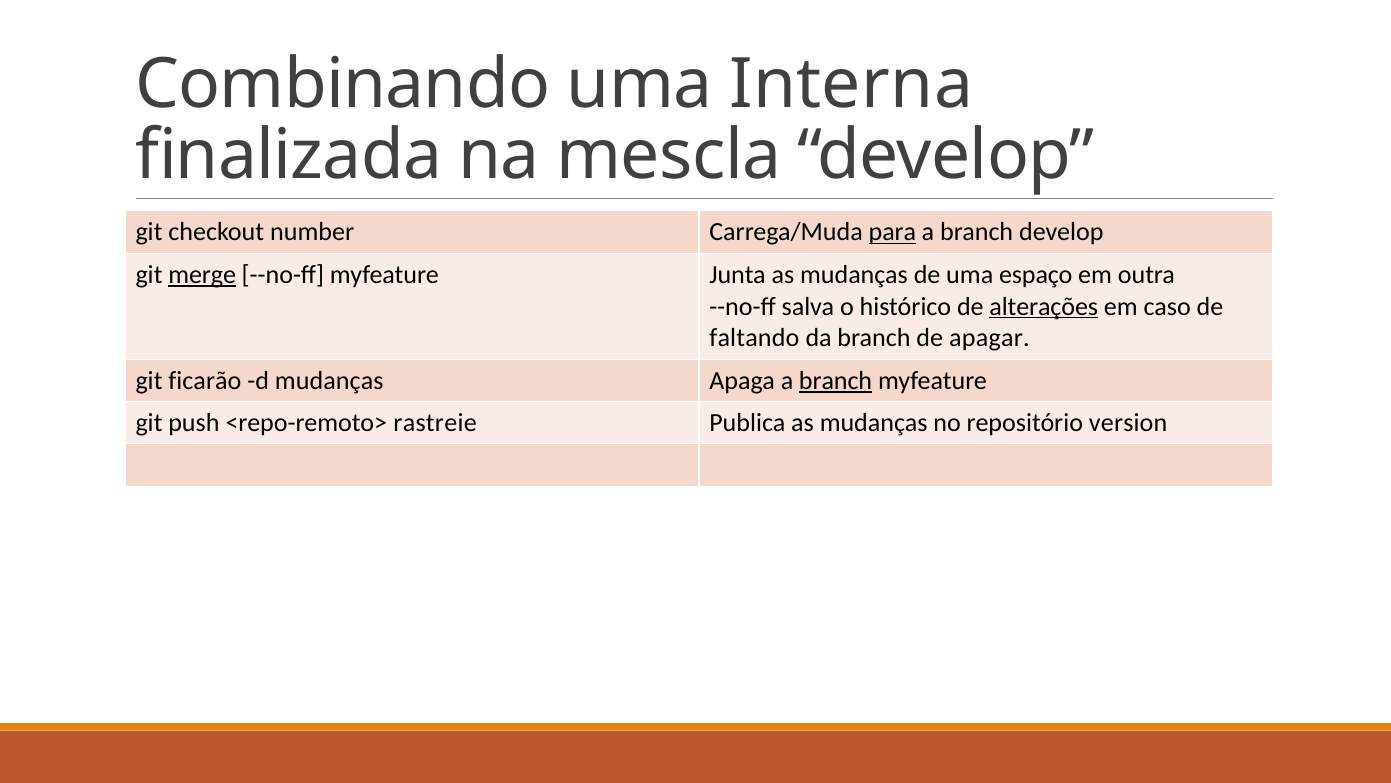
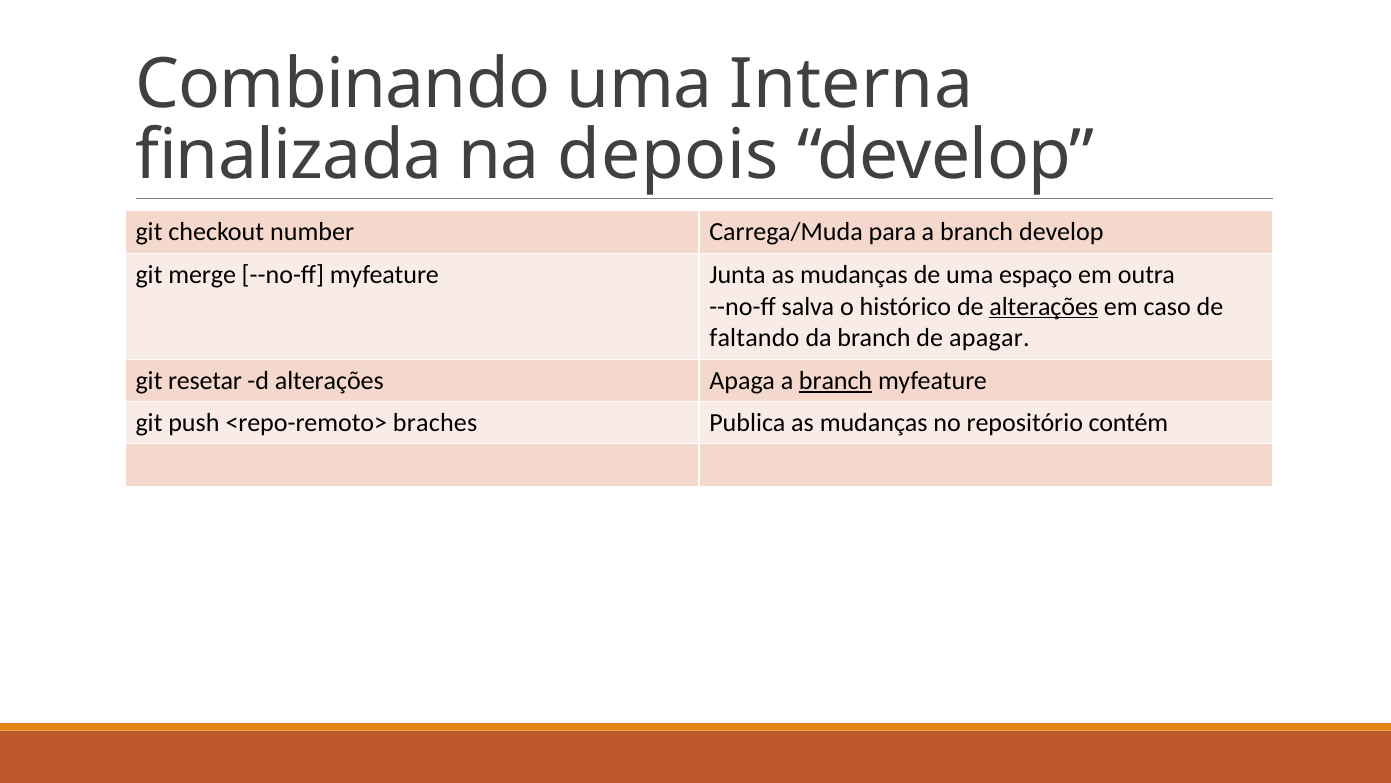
mescla: mescla -> depois (668, 156)
para underline: present -> none (892, 232)
merge underline: present -> none (202, 274)
ficarão: ficarão -> resetar (205, 380)
d mudanças: mudanças -> alterações (329, 380)
rastreie: rastreie -> braches (435, 423)
version: version -> contém (1128, 423)
